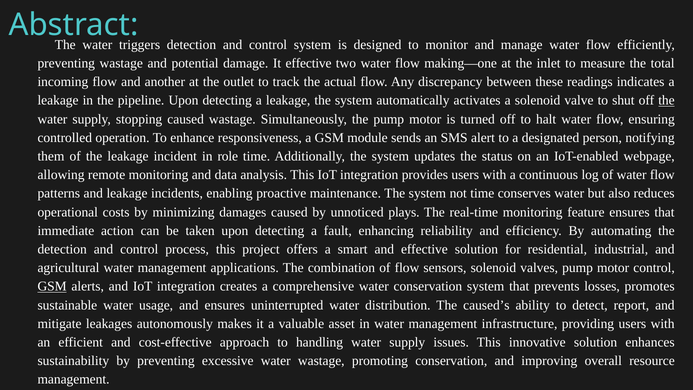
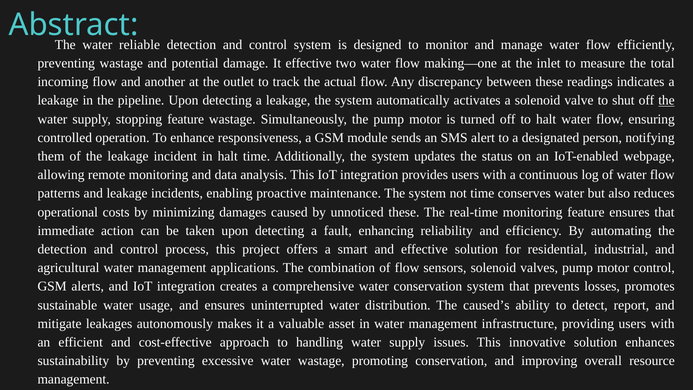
triggers: triggers -> reliable (140, 45)
stopping caused: caused -> feature (186, 119)
in role: role -> halt (228, 156)
unnoticed plays: plays -> these (404, 212)
GSM underline: present -> none (52, 286)
